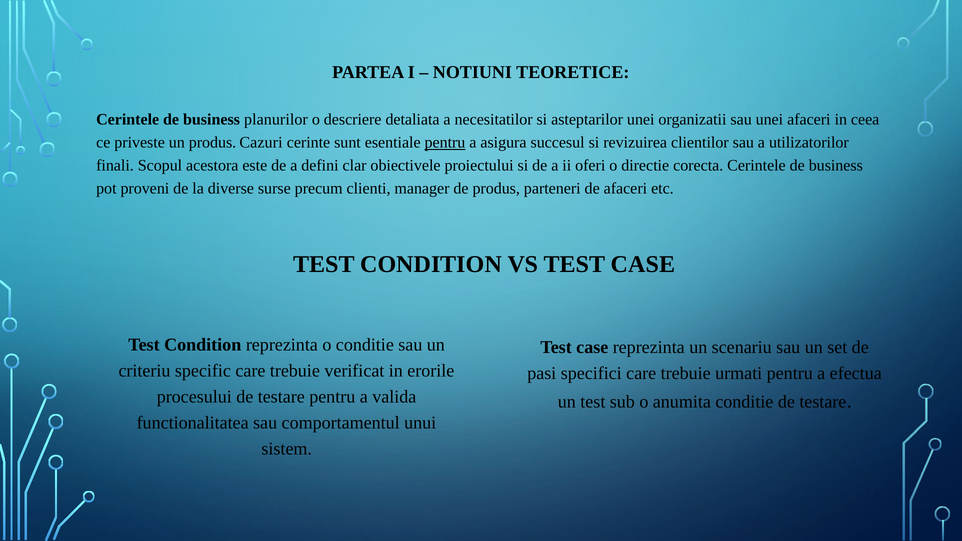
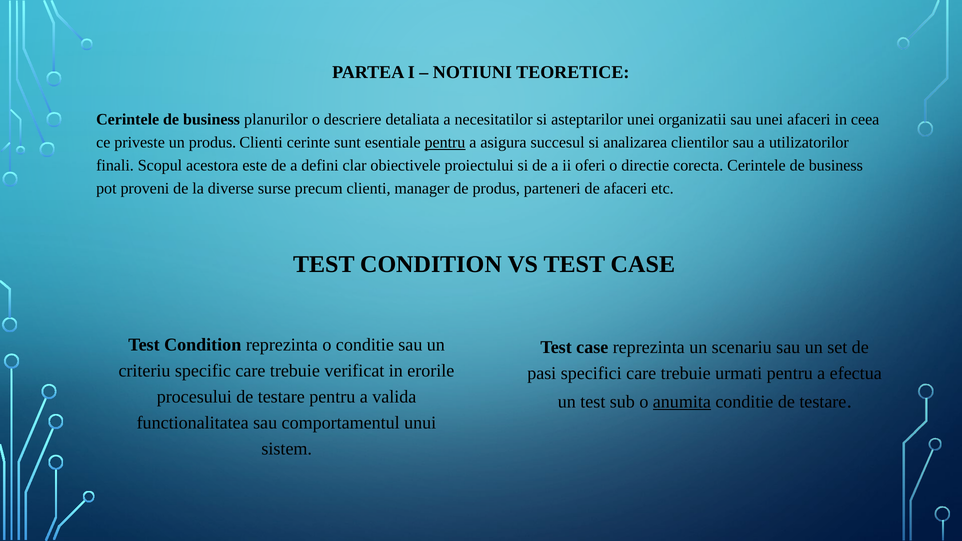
produs Cazuri: Cazuri -> Clienti (261, 143)
revizuirea: revizuirea -> analizarea (635, 143)
anumita underline: none -> present (682, 402)
